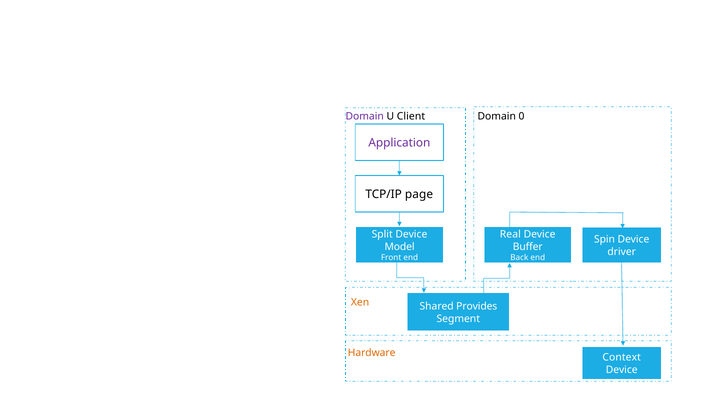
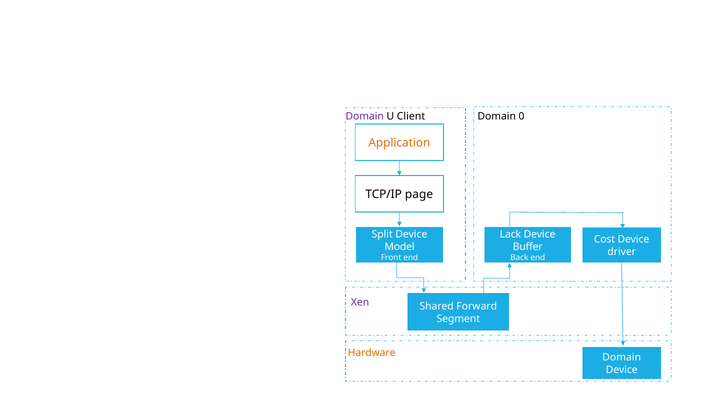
Application colour: purple -> orange (399, 143)
Real: Real -> Lack (510, 234)
Spin: Spin -> Cost (604, 240)
Xen colour: orange -> purple (360, 302)
Provides: Provides -> Forward (477, 307)
Context: Context -> Domain (622, 358)
